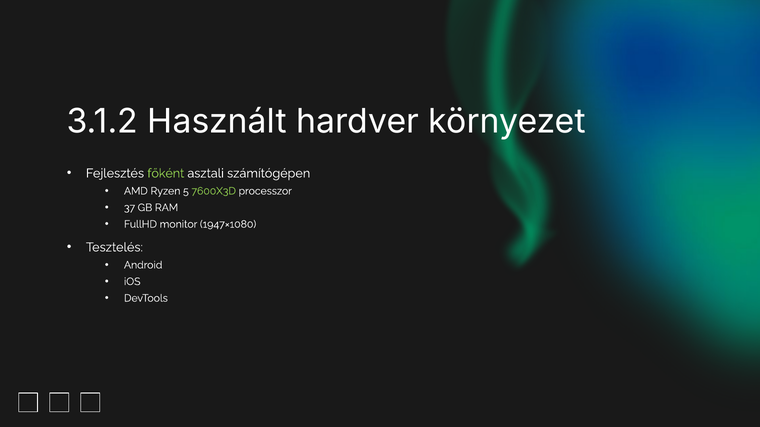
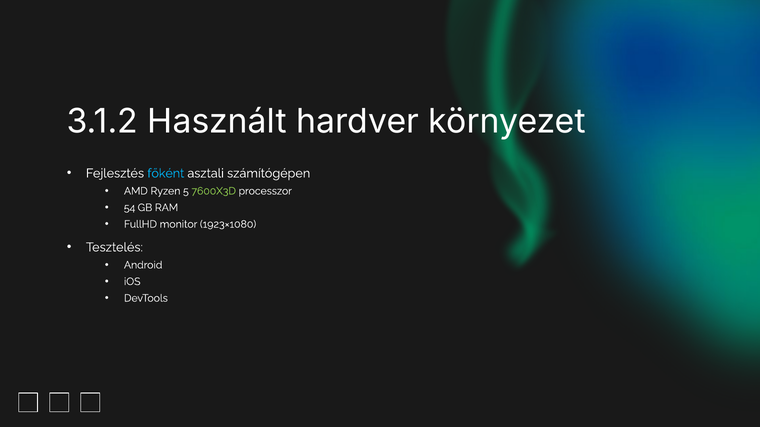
főként colour: light green -> light blue (166, 173)
37: 37 -> 54 (130, 208)
1947×1080: 1947×1080 -> 1923×1080 (228, 224)
